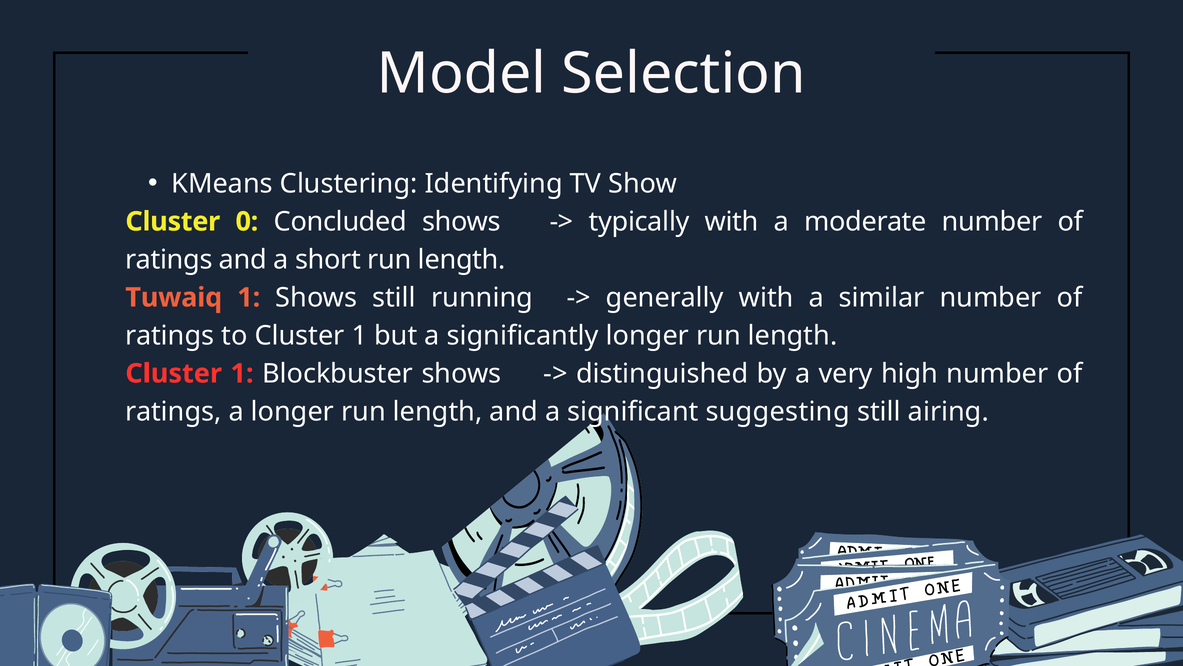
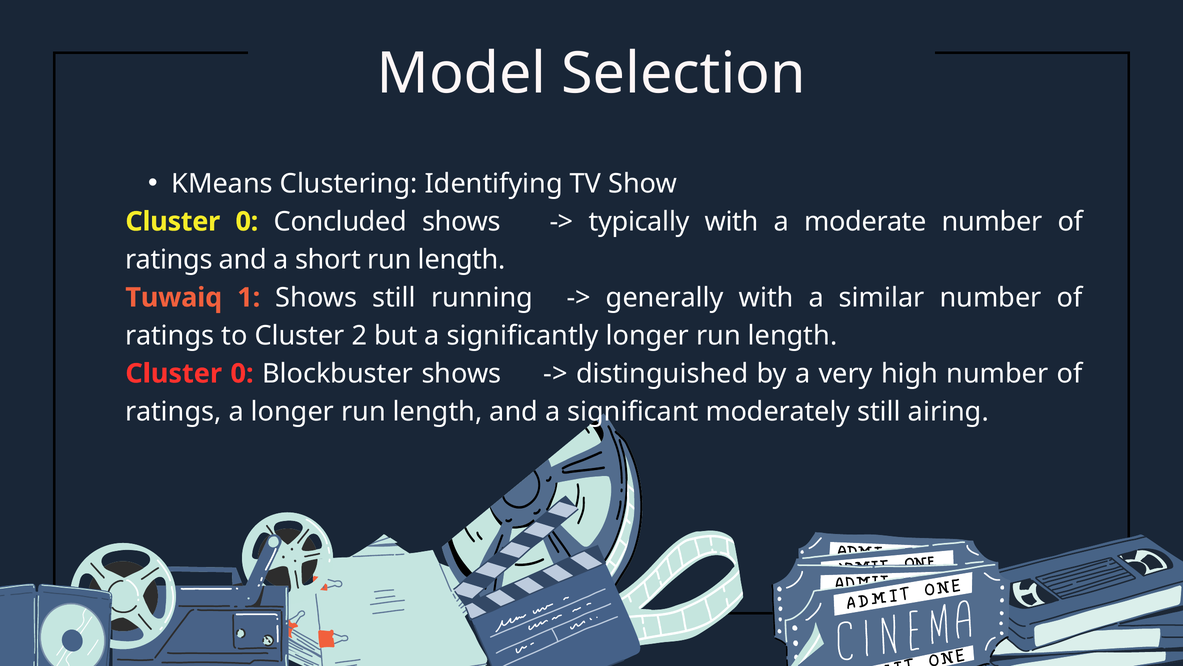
to Cluster 1: 1 -> 2 (359, 335)
1: 1 -> 0 (242, 373)
suggesting: suggesting -> moderately (778, 411)
